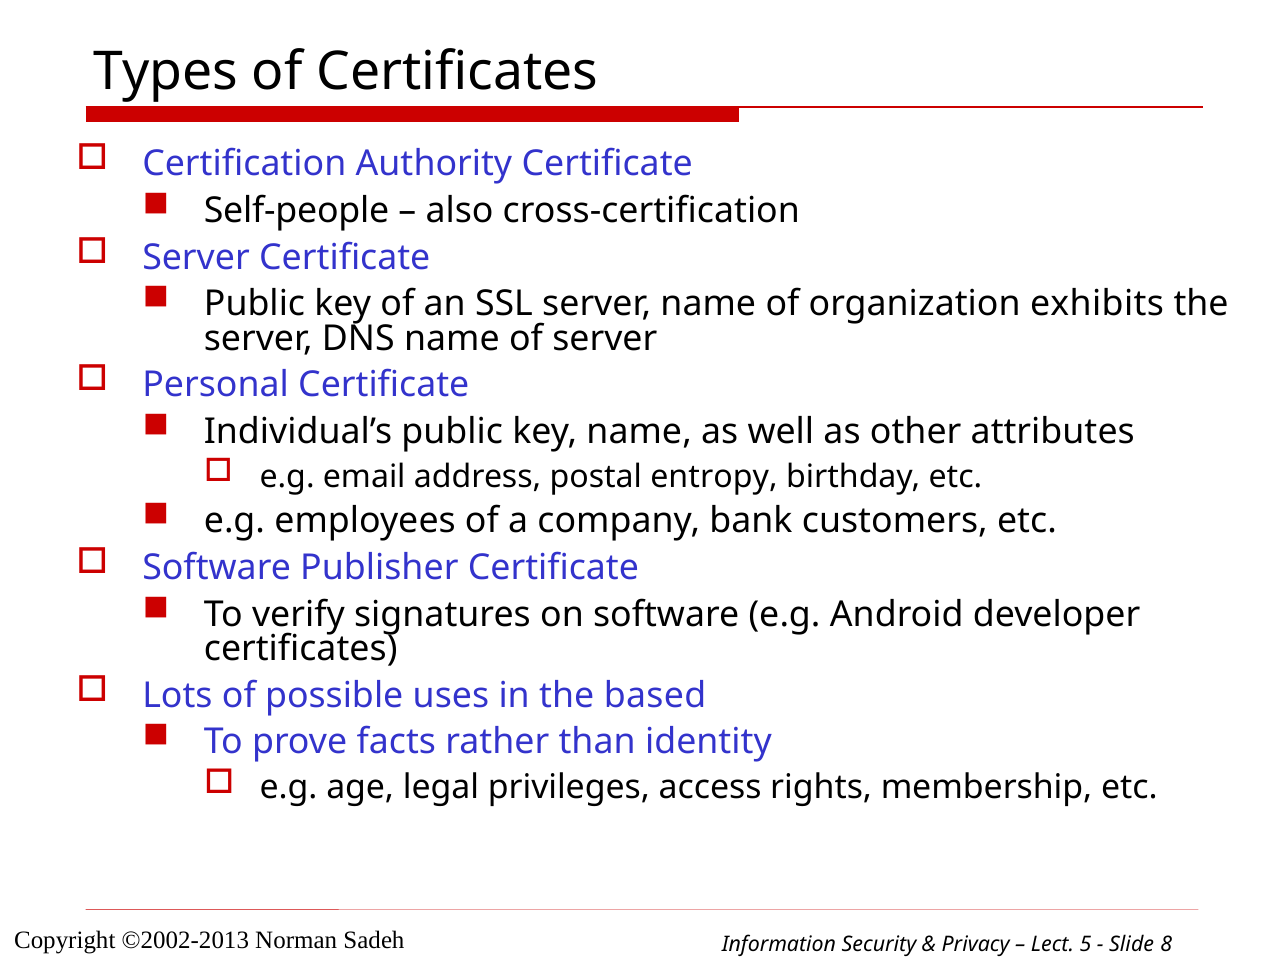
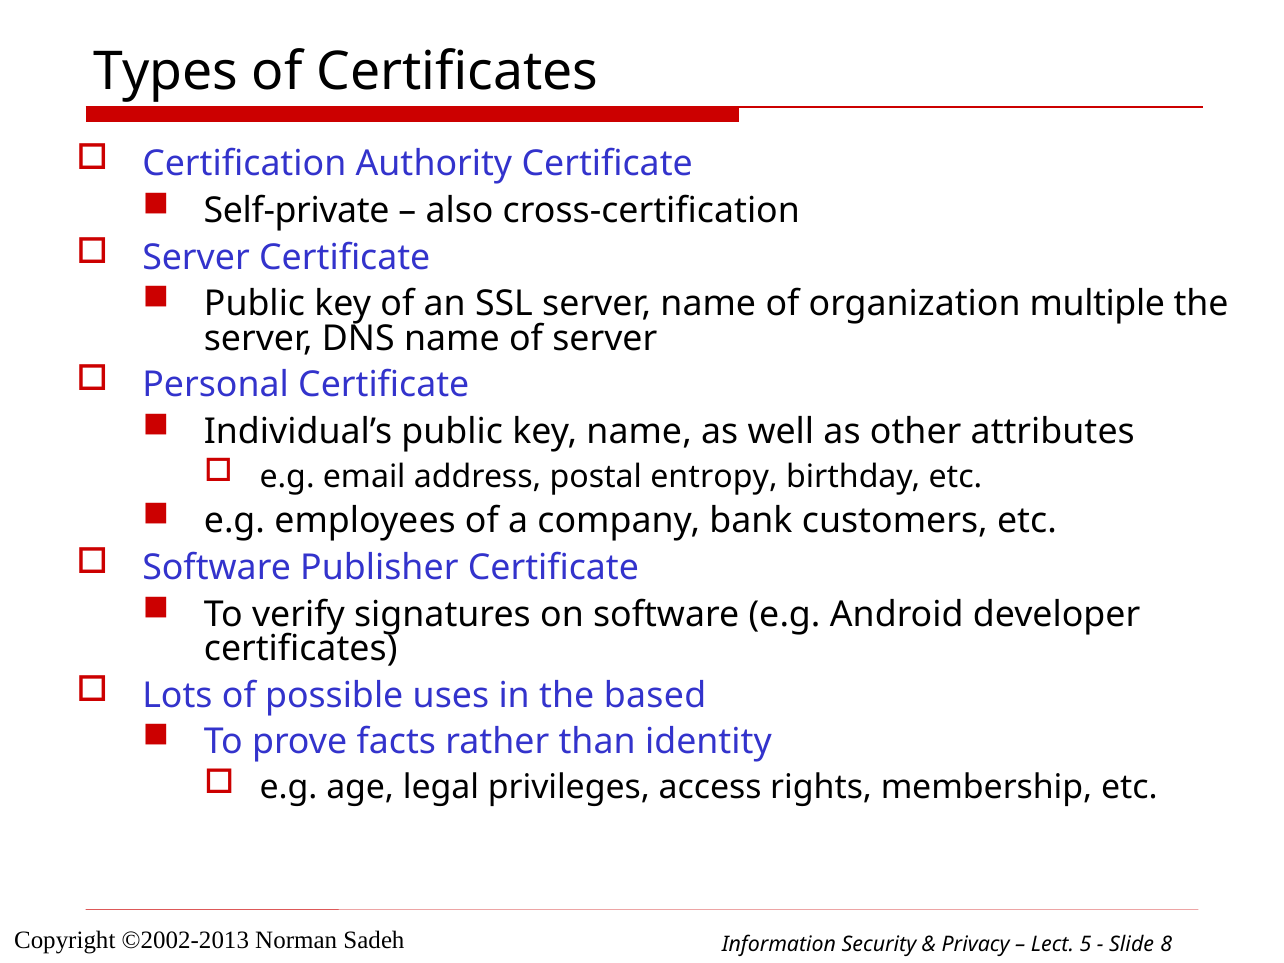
Self-people: Self-people -> Self-private (297, 211)
exhibits: exhibits -> multiple (1097, 304)
